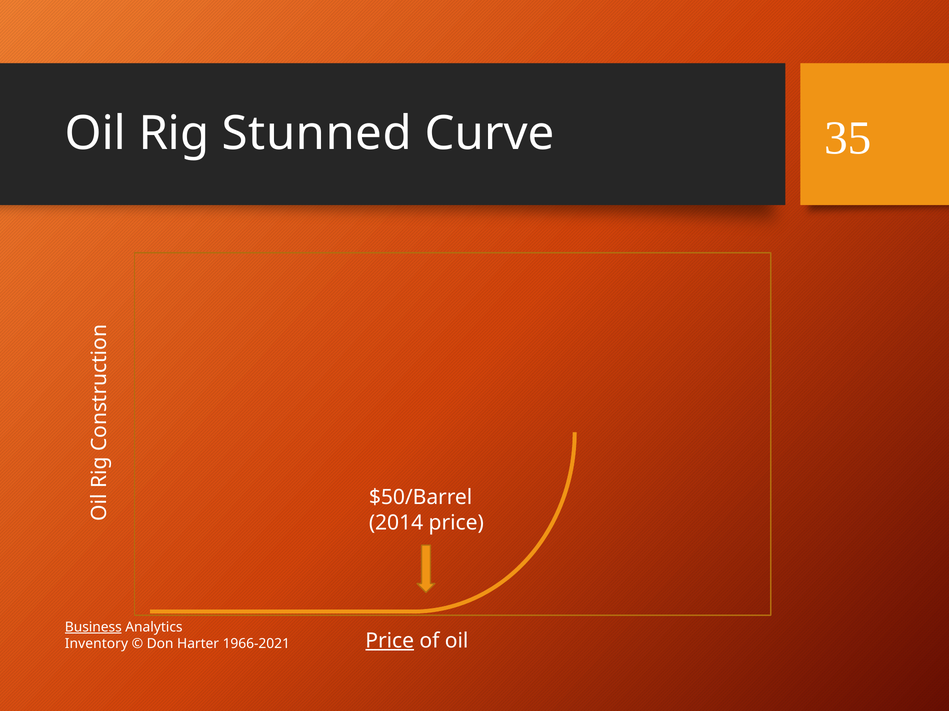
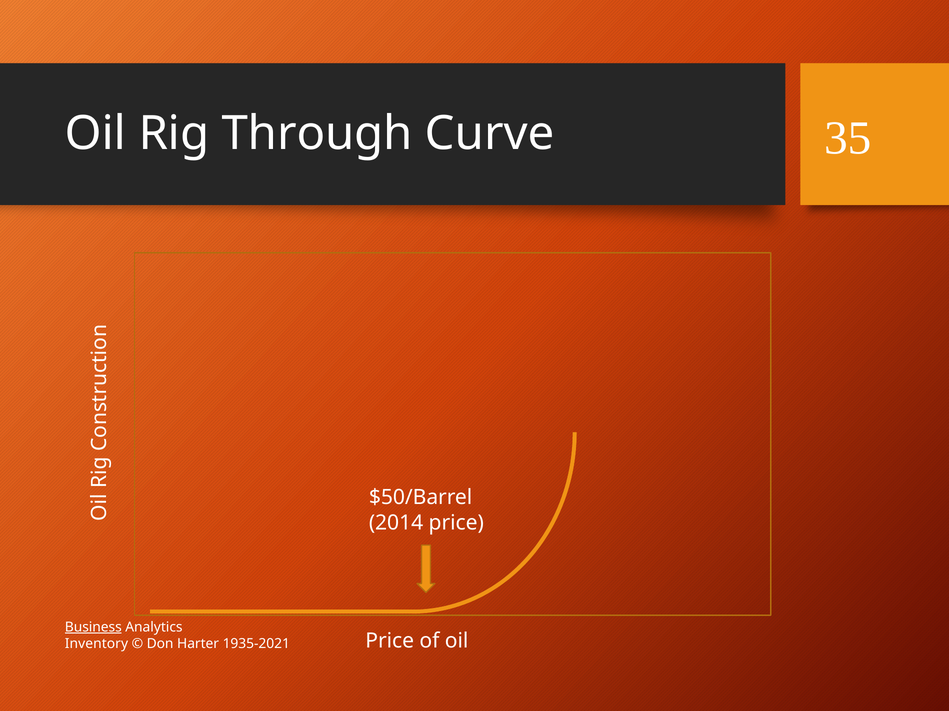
Stunned: Stunned -> Through (317, 134)
Price underline: present -> none (390, 641)
1966-2021: 1966-2021 -> 1935-2021 (256, 644)
